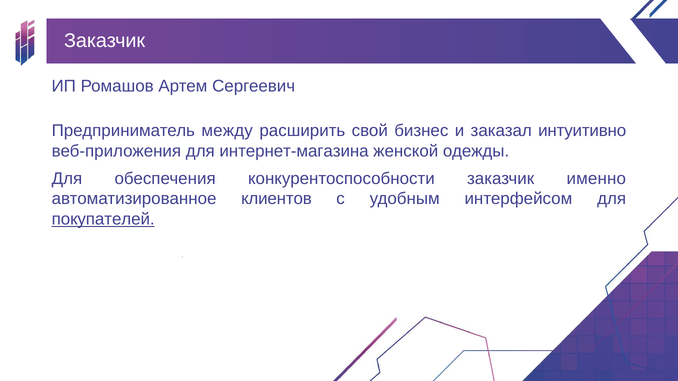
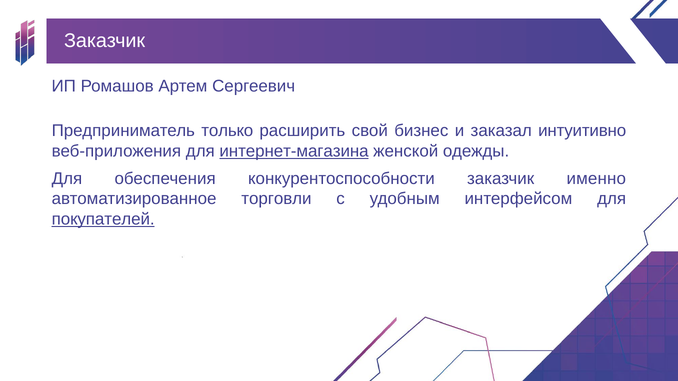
между: между -> только (227, 131)
интернет-магазина underline: none -> present (294, 151)
клиентов: клиентов -> торговли (276, 199)
